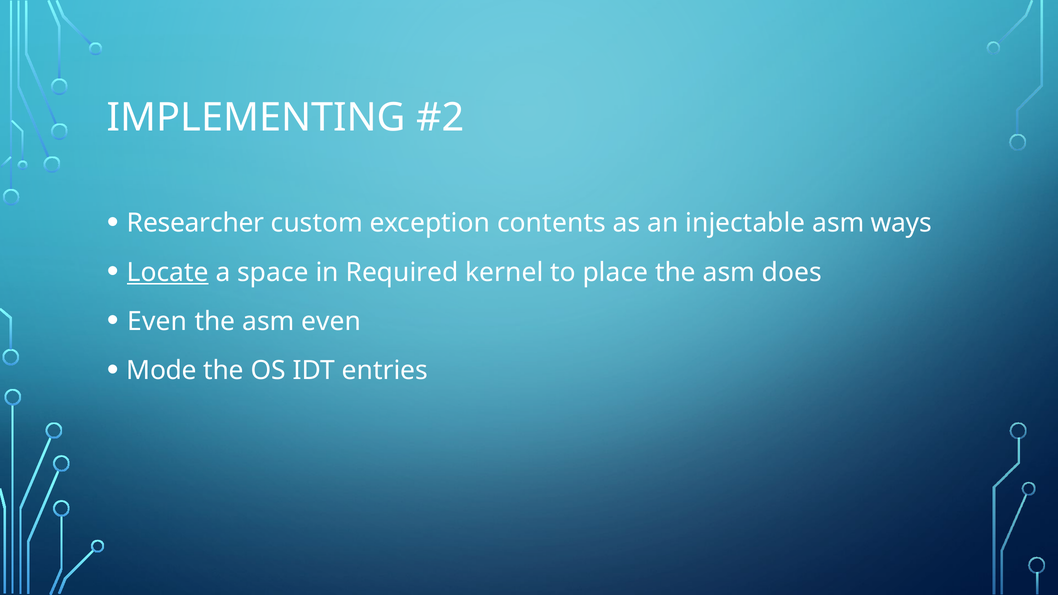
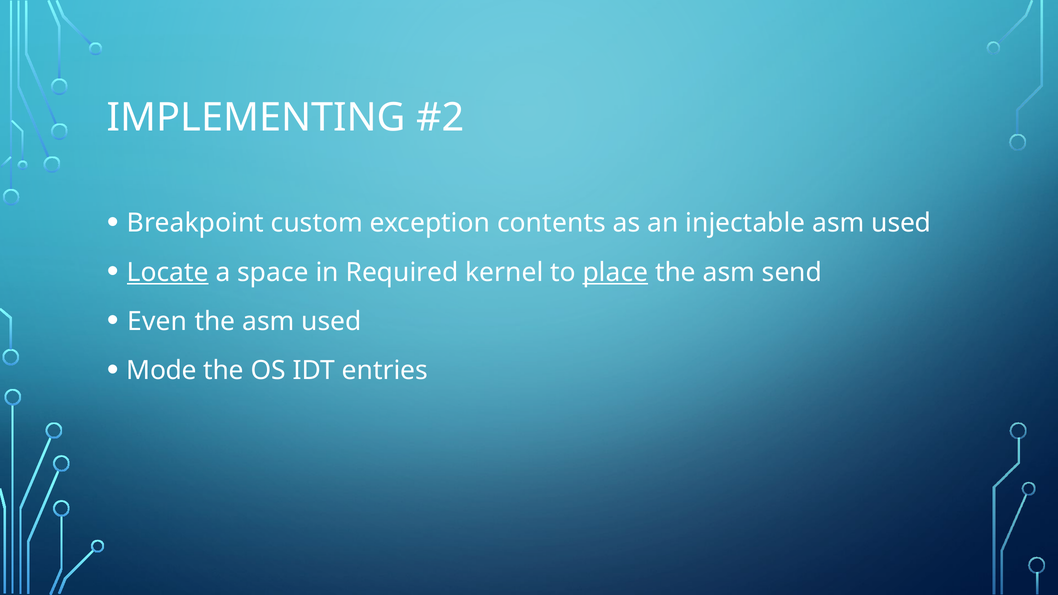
Researcher: Researcher -> Breakpoint (195, 223)
injectable asm ways: ways -> used (901, 223)
place underline: none -> present (615, 272)
does: does -> send (792, 272)
the asm even: even -> used (331, 321)
